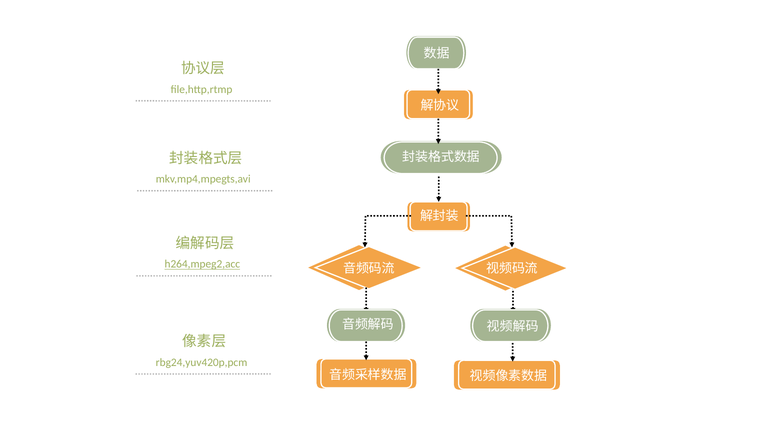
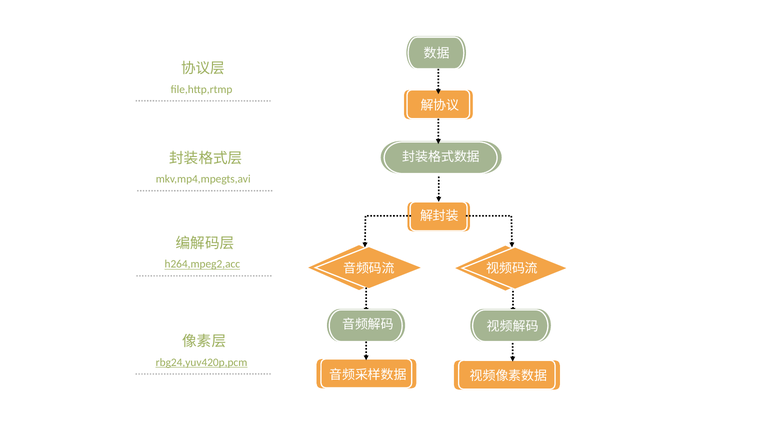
rbg24,yuv420p,pcm underline: none -> present (202, 362)
